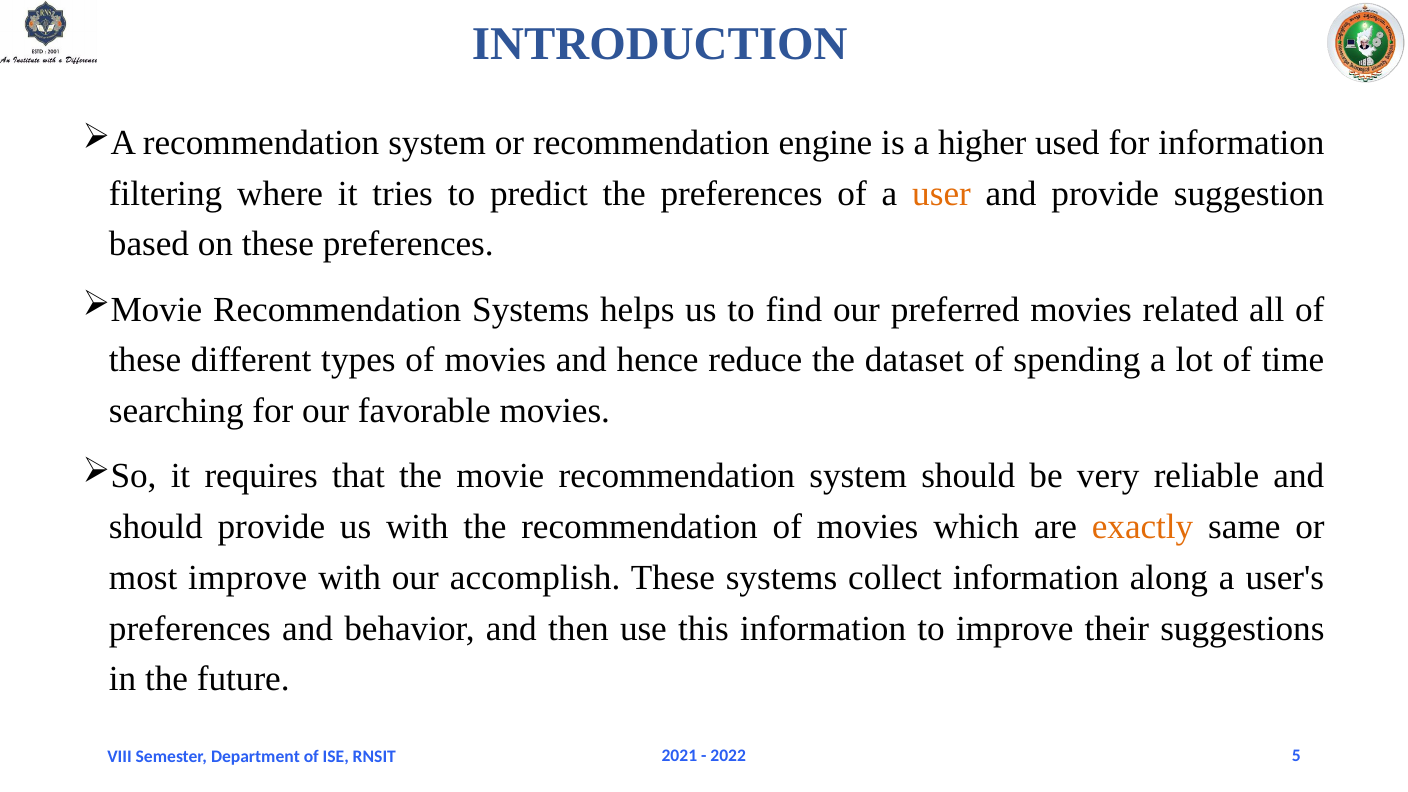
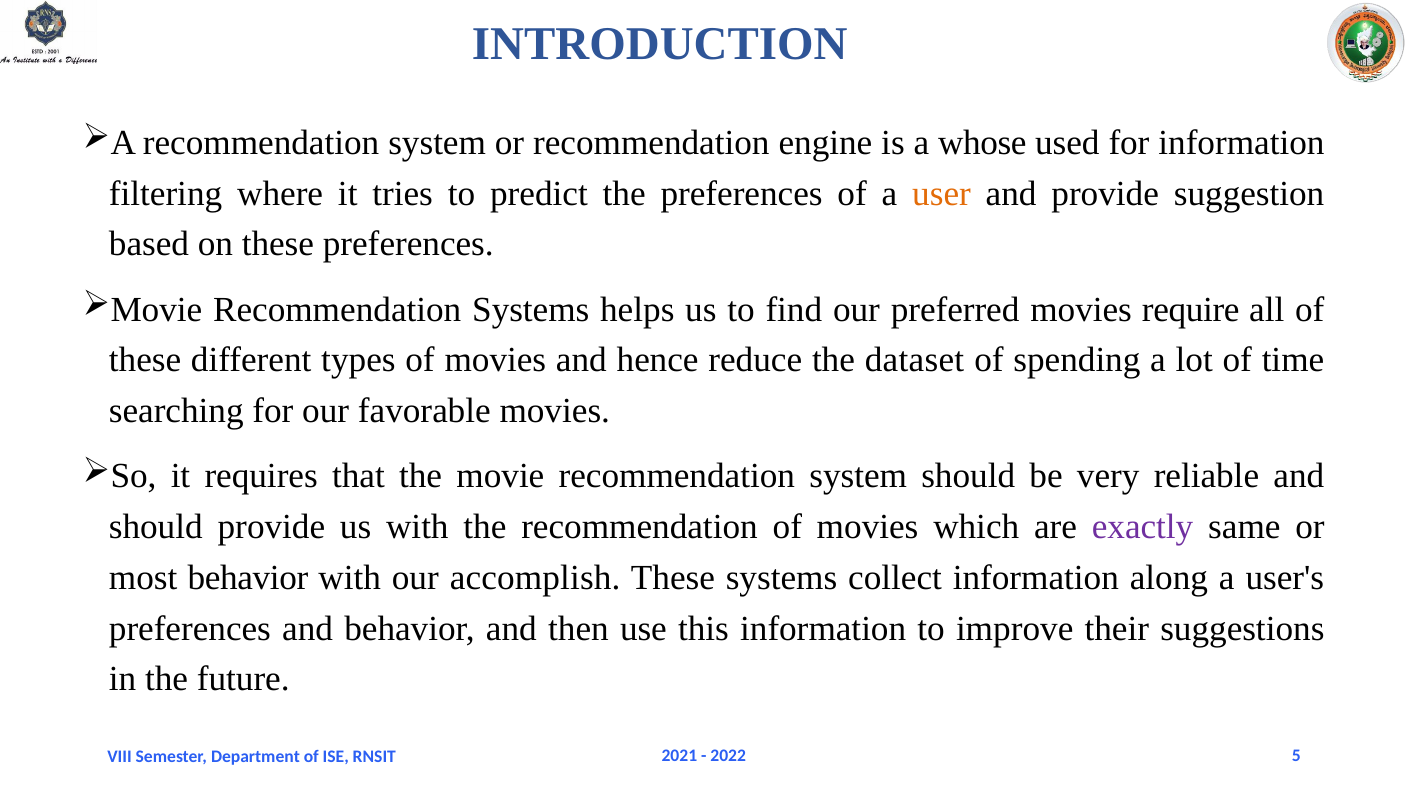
higher: higher -> whose (982, 143)
related: related -> require (1191, 310)
exactly colour: orange -> purple (1143, 527)
most improve: improve -> behavior (248, 578)
